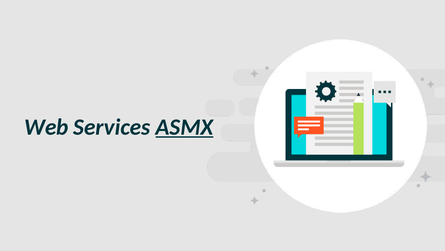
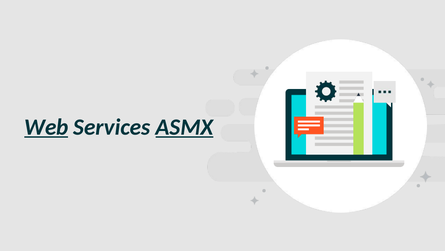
Web underline: none -> present (46, 127)
